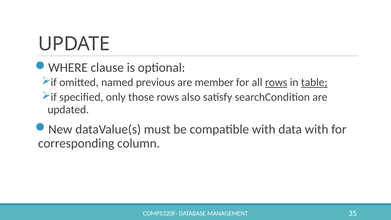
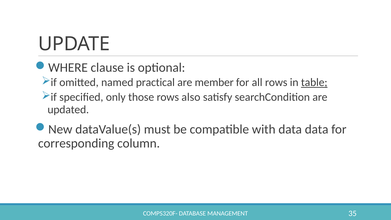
previous: previous -> practical (155, 82)
rows underline: present -> none (276, 82)
data with: with -> data (317, 129)
